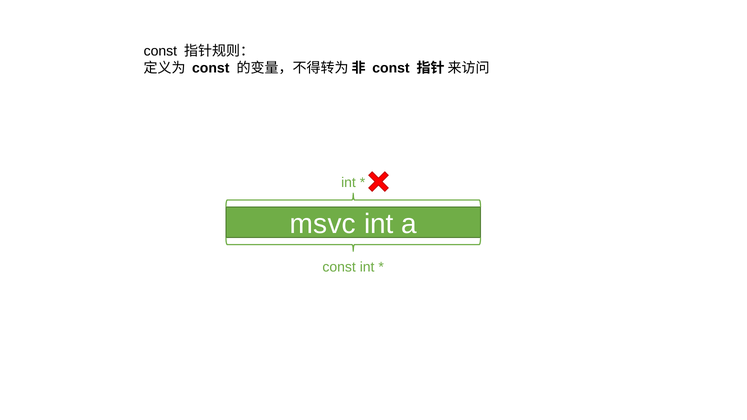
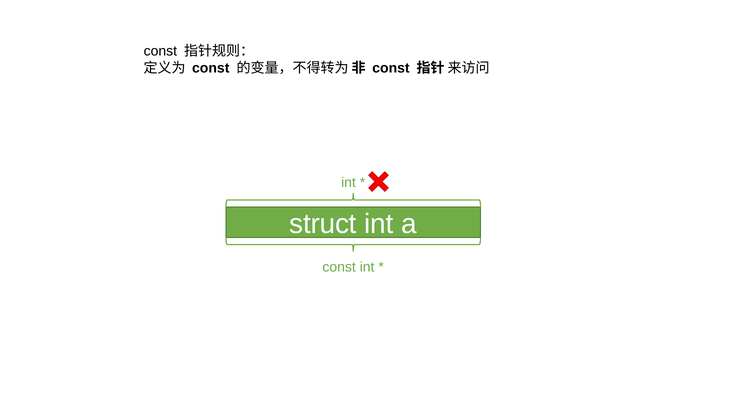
msvc: msvc -> struct (323, 224)
